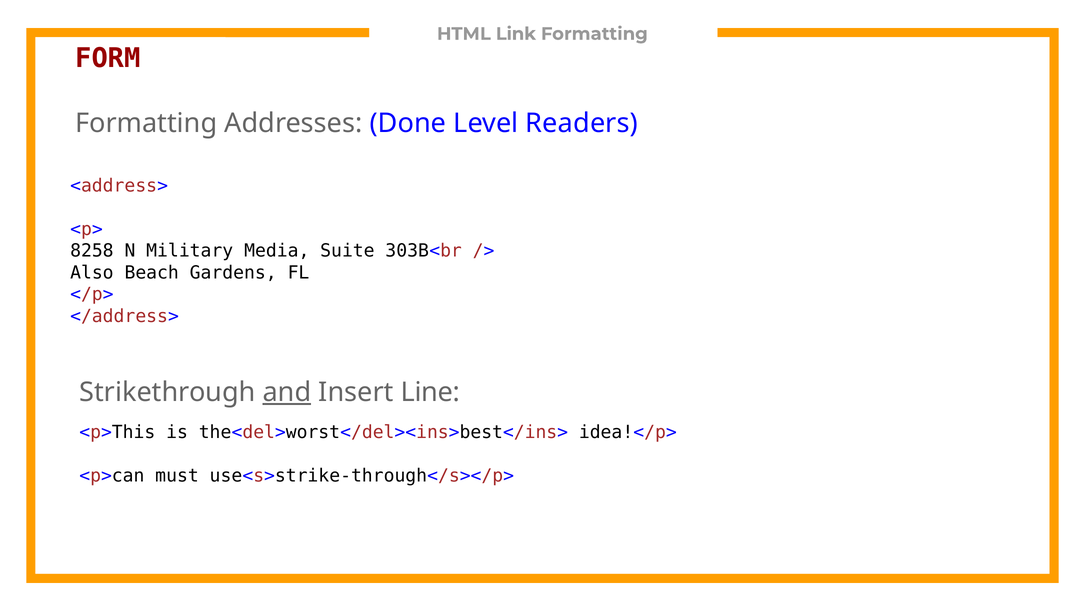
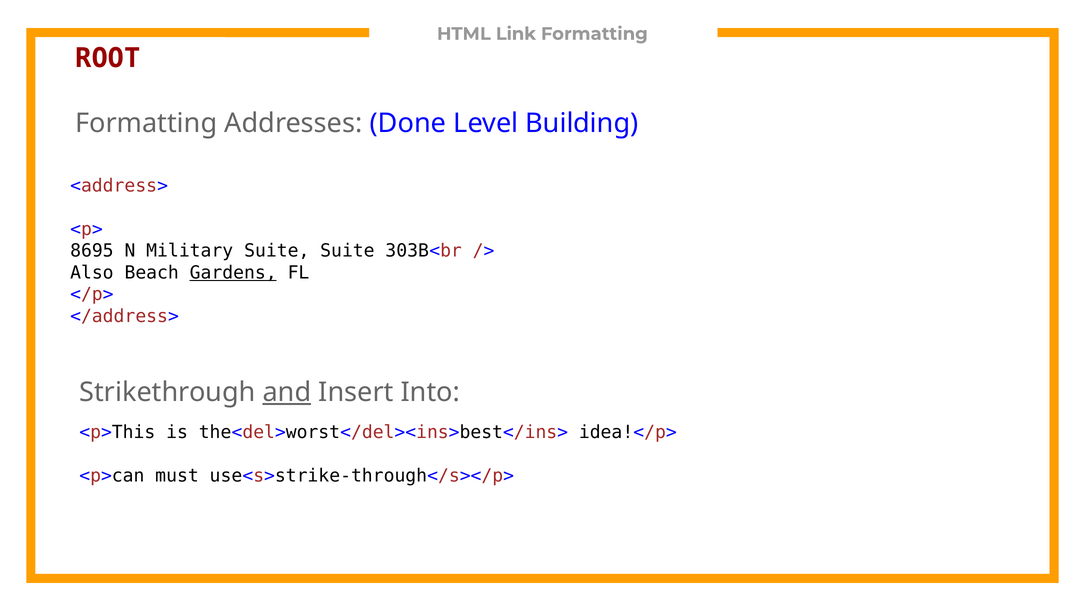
FORM: FORM -> ROOT (108, 58)
Readers: Readers -> Building (582, 123)
8258: 8258 -> 8695 (92, 251)
Military Media: Media -> Suite (277, 251)
Gardens underline: none -> present (233, 272)
Line: Line -> Into (430, 392)
